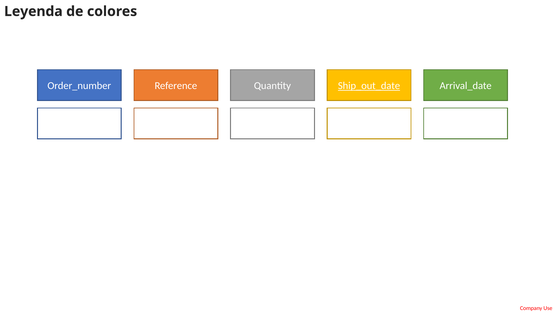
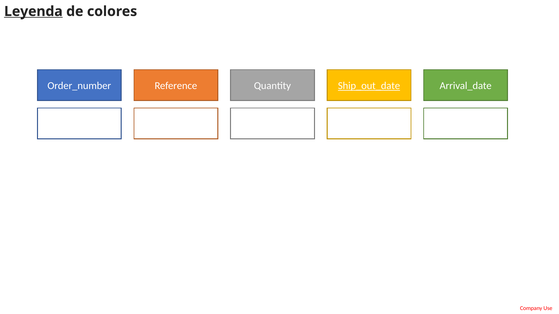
Leyenda underline: none -> present (33, 11)
